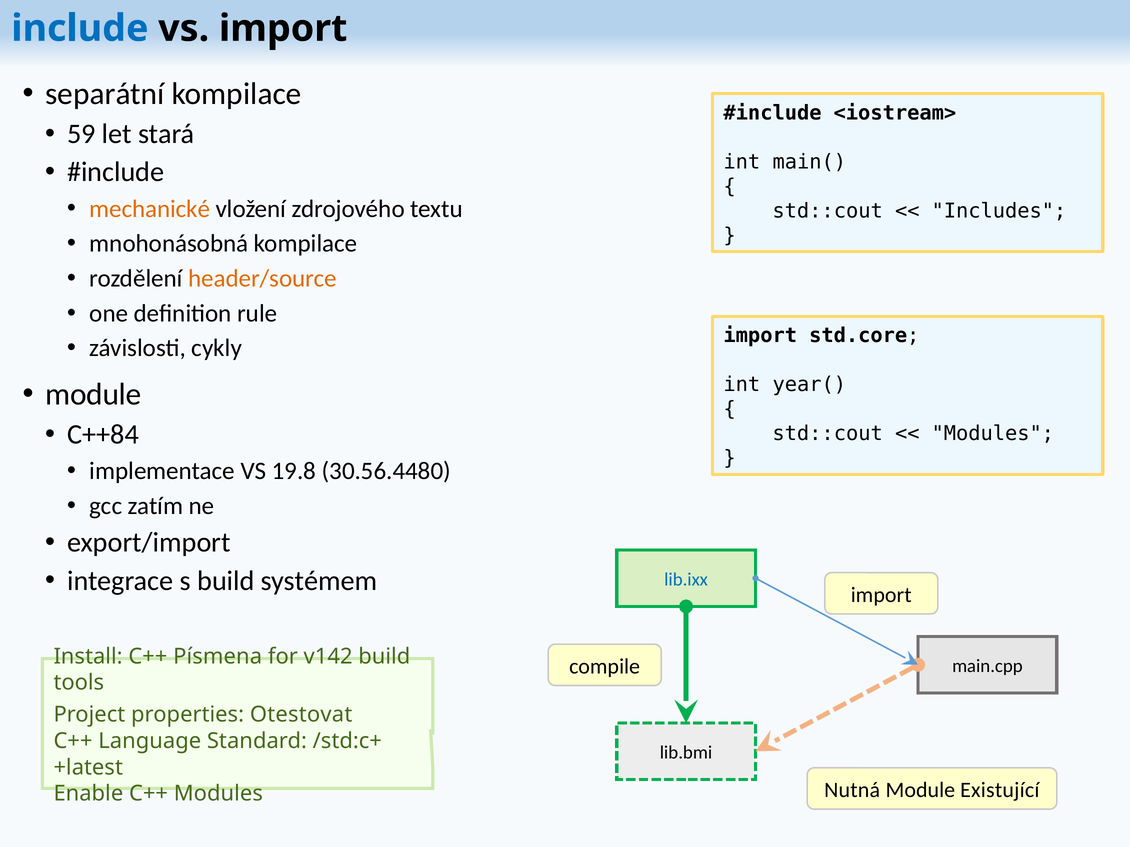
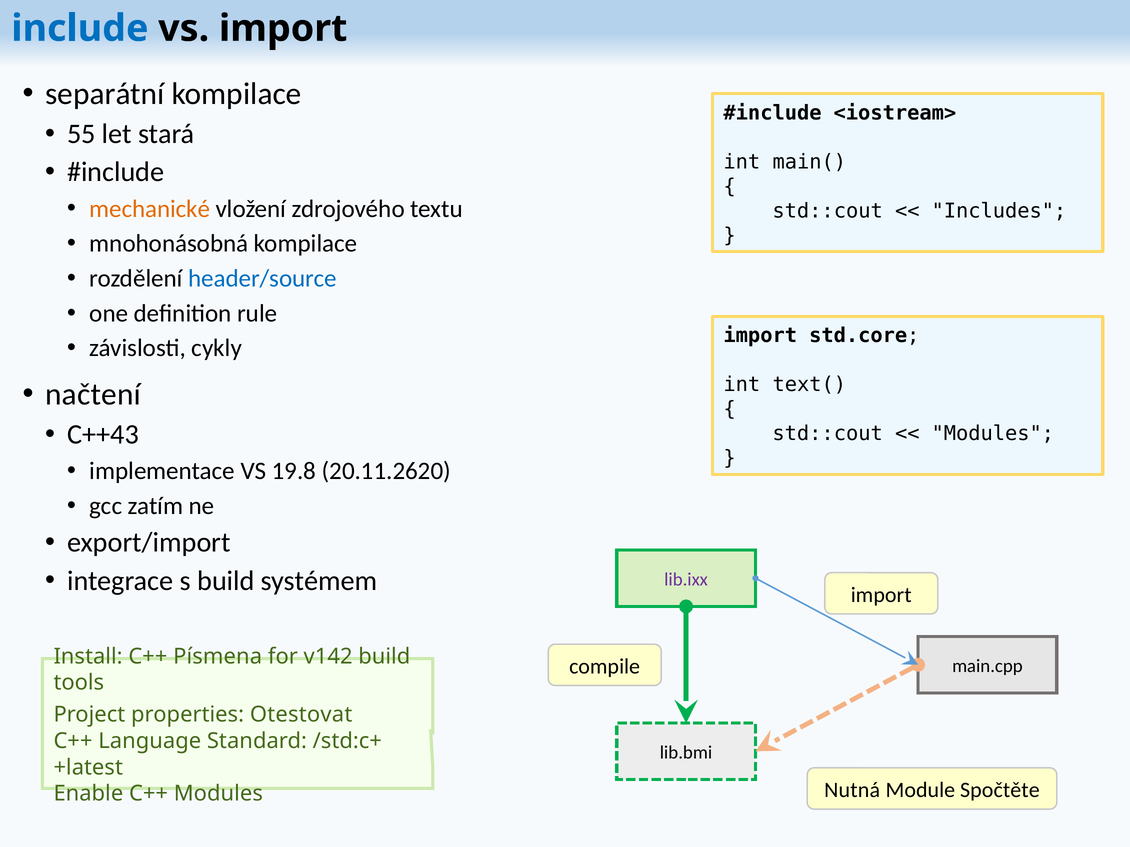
59: 59 -> 55 (81, 134)
header/source colour: orange -> blue (263, 279)
year(: year( -> text( (809, 385)
module: module -> načtení (93, 395)
C++84: C++84 -> C++43 (103, 435)
30.56.4480: 30.56.4480 -> 20.11.2620 (386, 471)
lib.ixx colour: blue -> purple (686, 580)
Existující: Existující -> Spočtěte (1000, 790)
